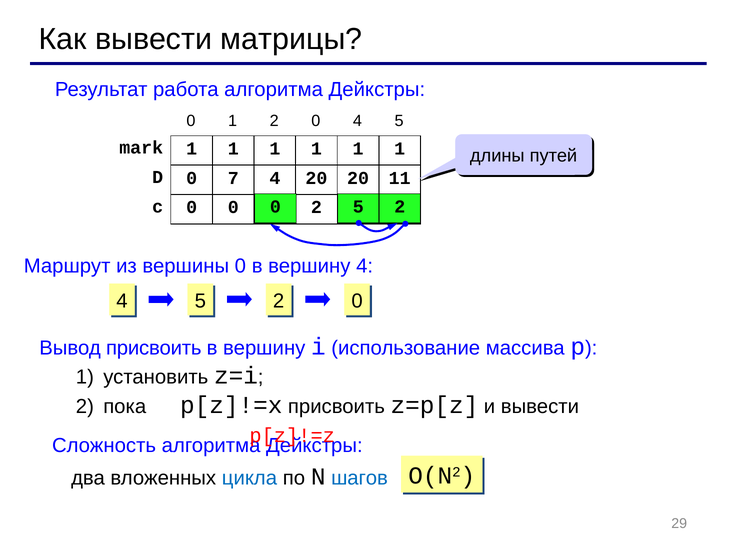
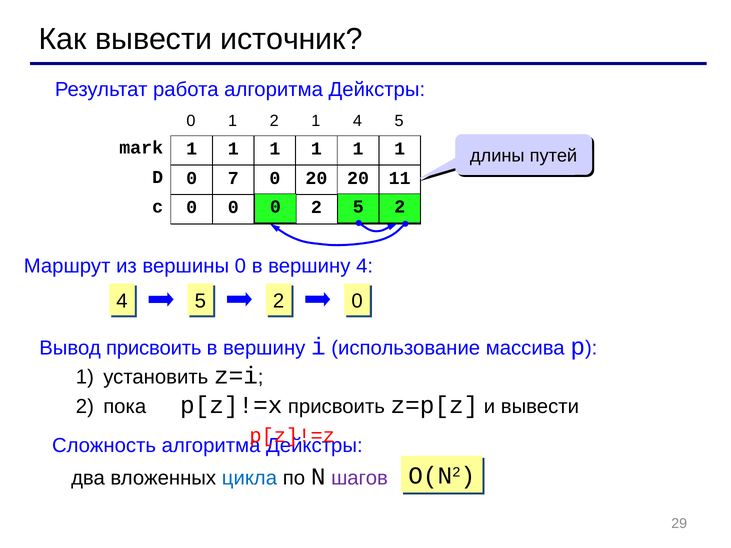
матрицы: матрицы -> источник (291, 39)
1 2 0: 0 -> 1 (316, 121)
7 4: 4 -> 0 (275, 178)
шагов colour: blue -> purple (359, 478)
